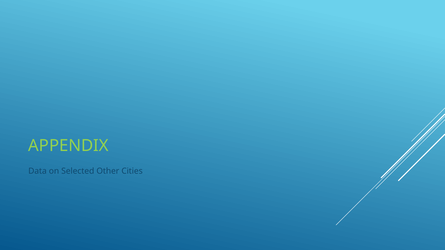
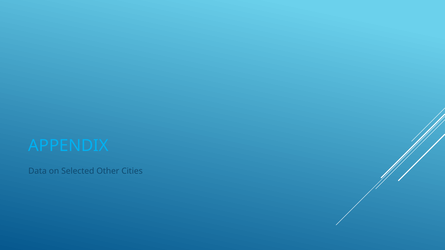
APPENDIX colour: light green -> light blue (69, 146)
